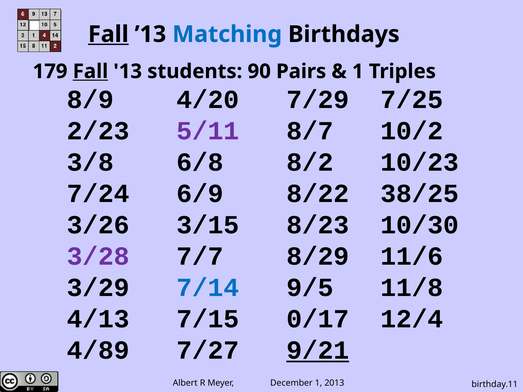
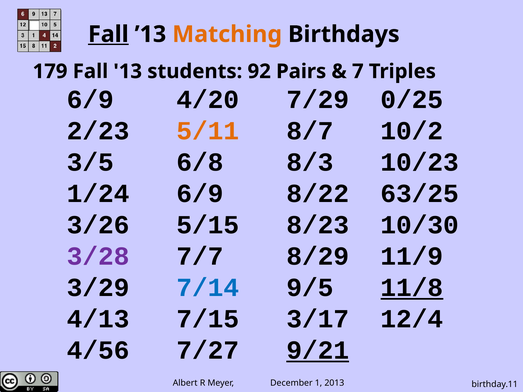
Matching colour: blue -> orange (227, 34)
Fall underline: present -> none (90, 71)
90: 90 -> 92 (259, 71)
1: 1 -> 7 (358, 71)
8/9: 8/9 -> 6/9 (90, 99)
7/25: 7/25 -> 0/25 (412, 99)
5/11 colour: purple -> orange (208, 131)
3/8: 3/8 -> 3/5 (90, 162)
8/2: 8/2 -> 8/3 (310, 162)
7/24: 7/24 -> 1/24 (98, 194)
38/25: 38/25 -> 63/25 (420, 194)
3/15: 3/15 -> 5/15 (208, 225)
11/6: 11/6 -> 11/9 (412, 256)
11/8 underline: none -> present (412, 288)
0/17: 0/17 -> 3/17 (318, 319)
4/89: 4/89 -> 4/56 (98, 351)
